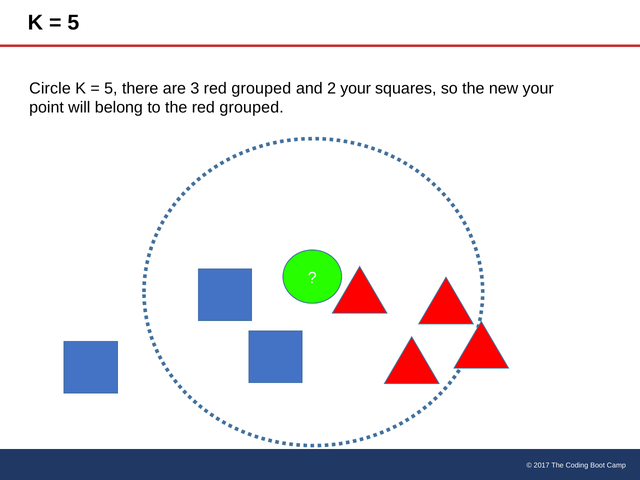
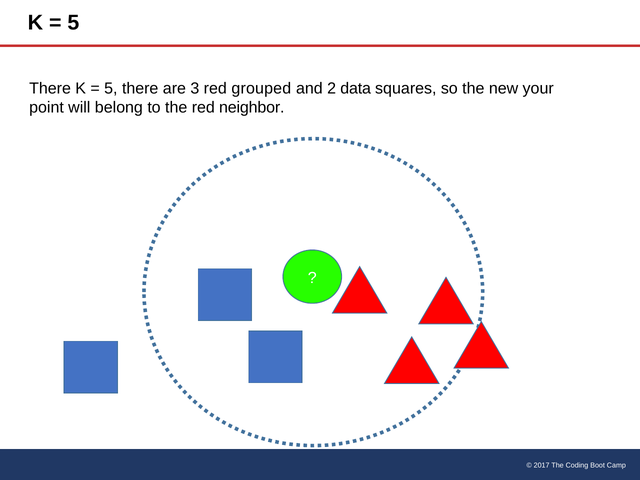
Circle: Circle -> There (50, 89)
2 your: your -> data (356, 89)
the red grouped: grouped -> neighbor (252, 108)
